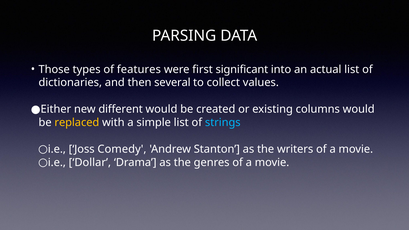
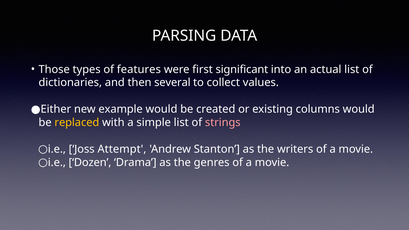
different: different -> example (121, 109)
strings colour: light blue -> pink (223, 123)
Comedy: Comedy -> Attempt (122, 149)
Dollar: Dollar -> Dozen (90, 162)
